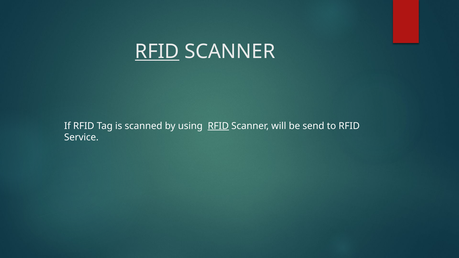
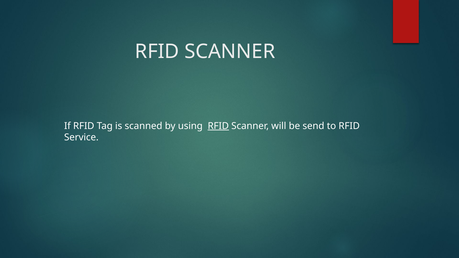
RFID underline: present -> none (157, 52)
